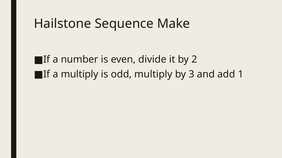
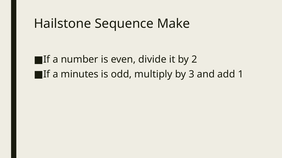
a multiply: multiply -> minutes (80, 74)
